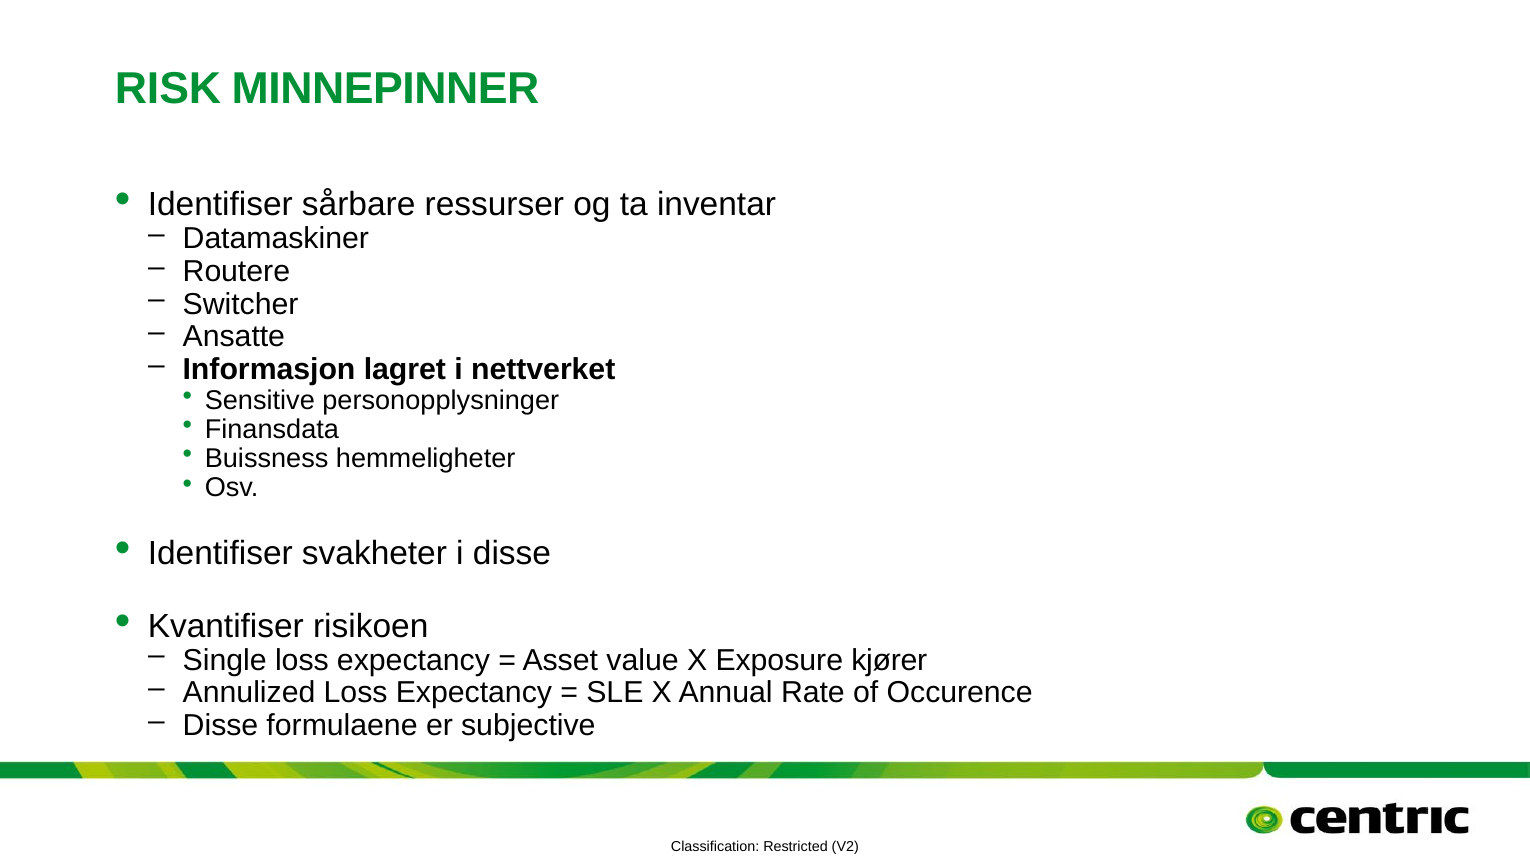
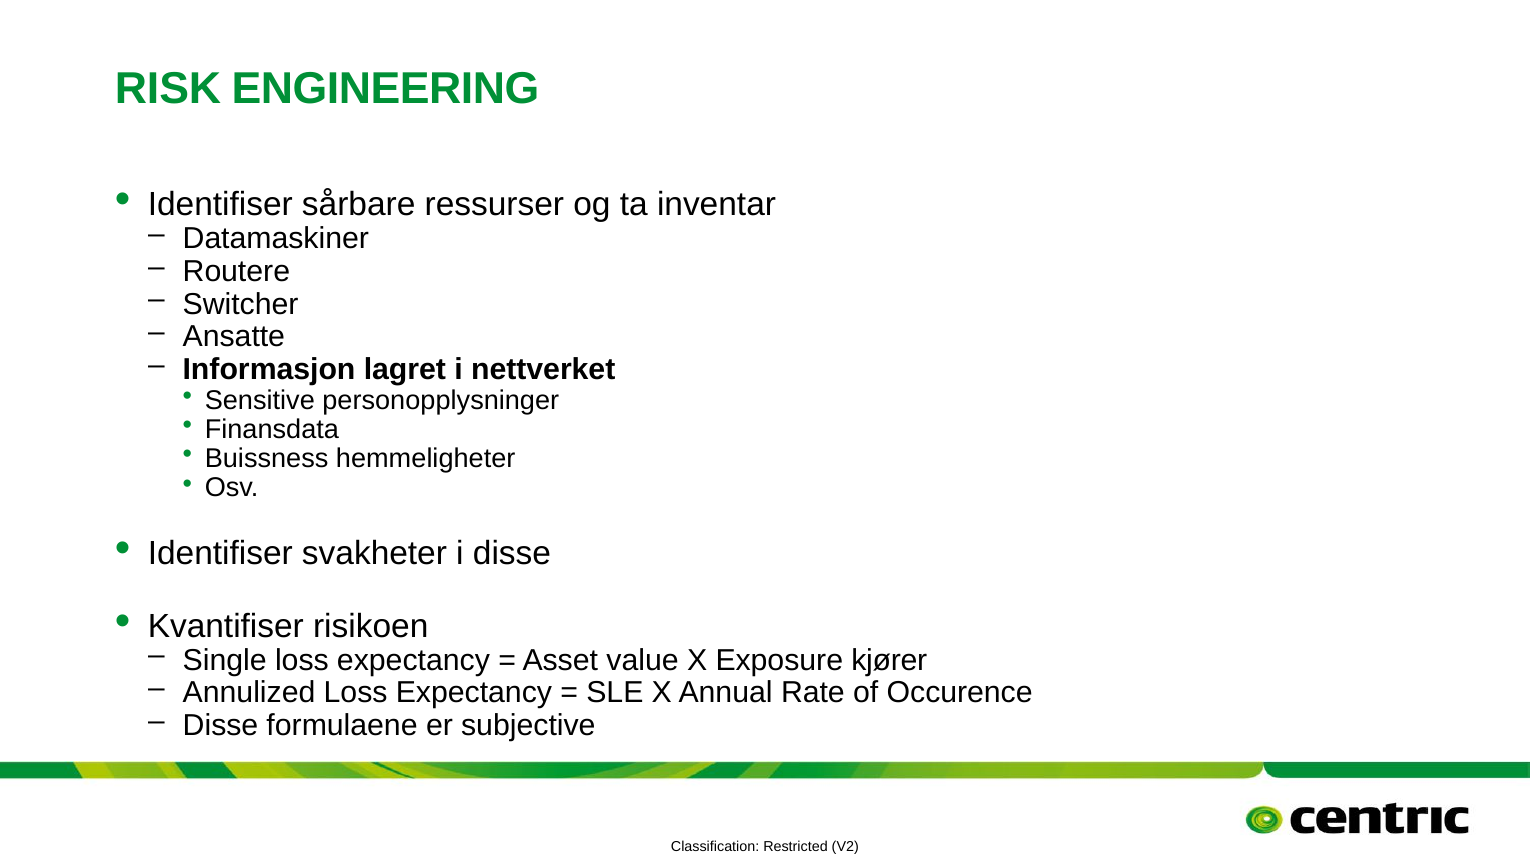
MINNEPINNER: MINNEPINNER -> ENGINEERING (385, 89)
